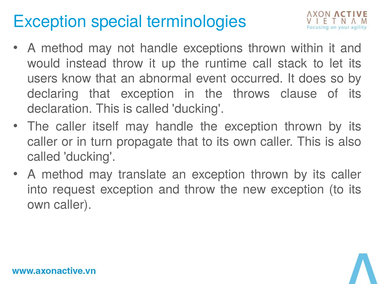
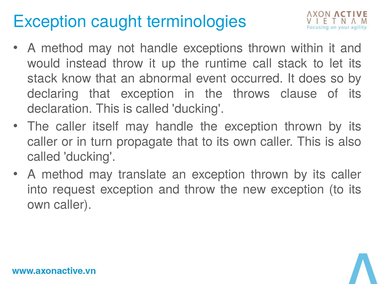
special: special -> caught (117, 22)
users: users -> stack (42, 78)
